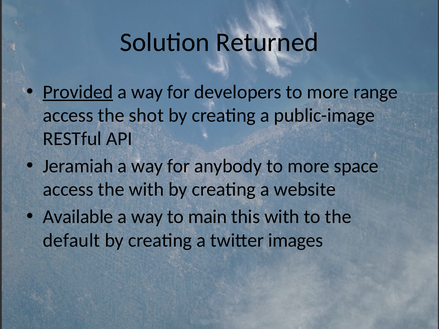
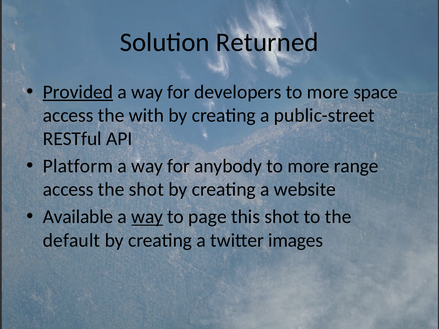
range: range -> space (376, 92)
shot: shot -> with (146, 116)
public-image: public-image -> public-street (324, 116)
Jeramiah: Jeramiah -> Platform (78, 166)
space: space -> range (356, 166)
the with: with -> shot (146, 190)
way underline: none -> present (147, 217)
main: main -> page (208, 217)
this with: with -> shot (282, 217)
